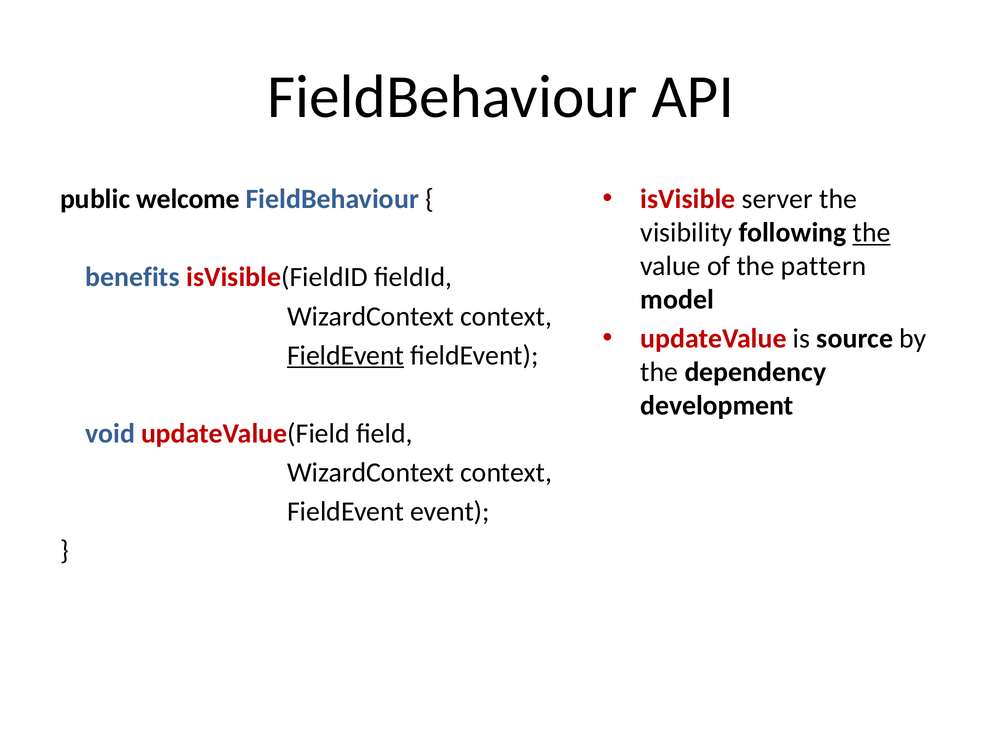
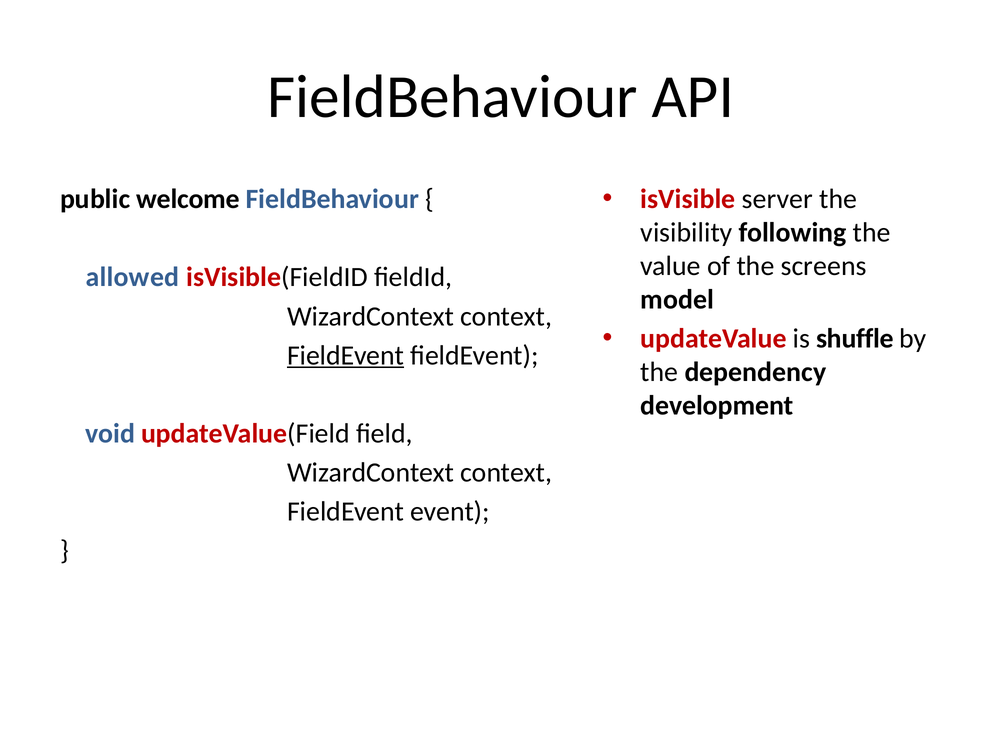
the underline: present -> none (872, 233)
pattern: pattern -> screens (824, 266)
benefits: benefits -> allowed (132, 277)
source: source -> shuffle (855, 338)
